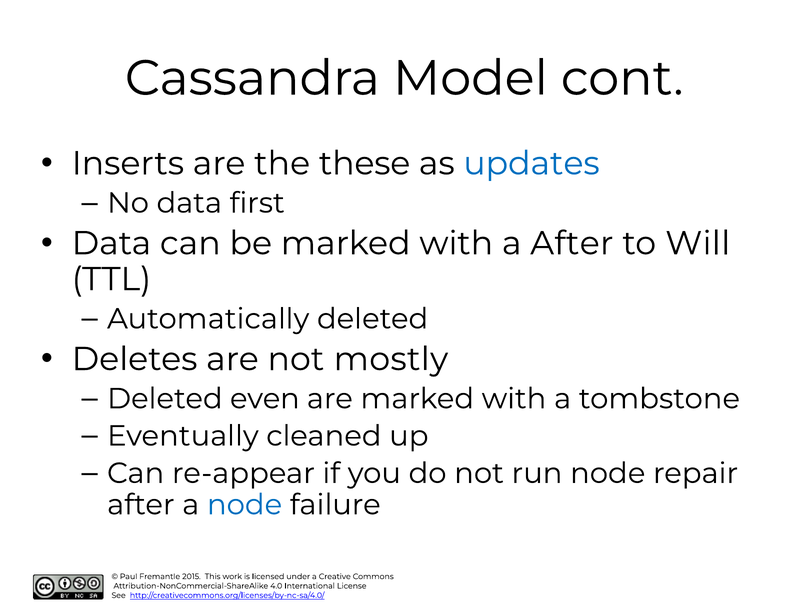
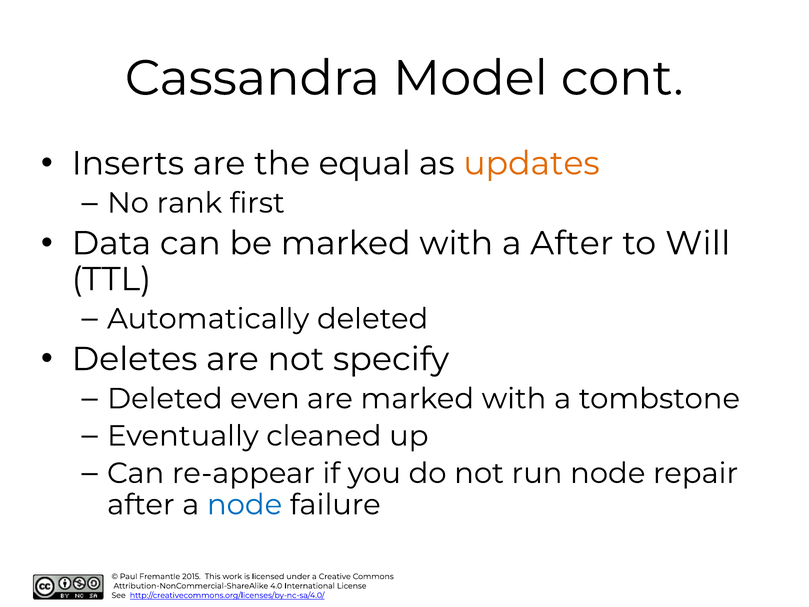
these: these -> equal (365, 163)
updates colour: blue -> orange (531, 163)
No data: data -> rank (189, 203)
mostly: mostly -> specify (391, 359)
